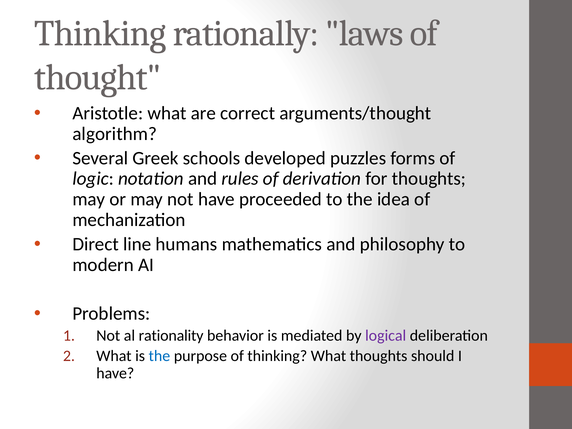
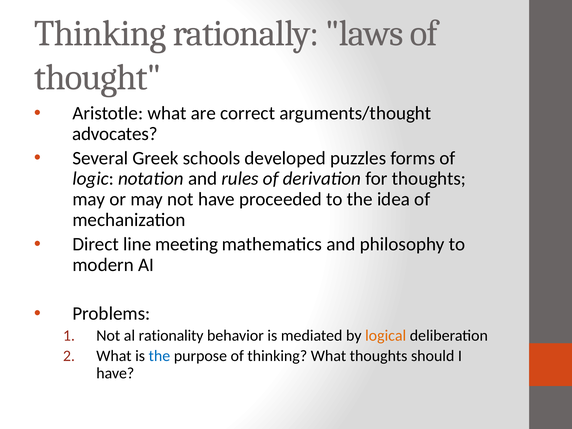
algorithm: algorithm -> advocates (115, 134)
humans: humans -> meeting (187, 244)
logical colour: purple -> orange (386, 336)
